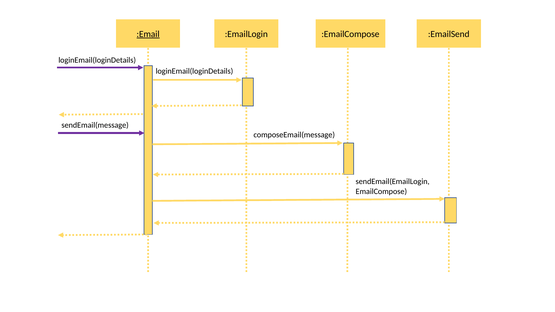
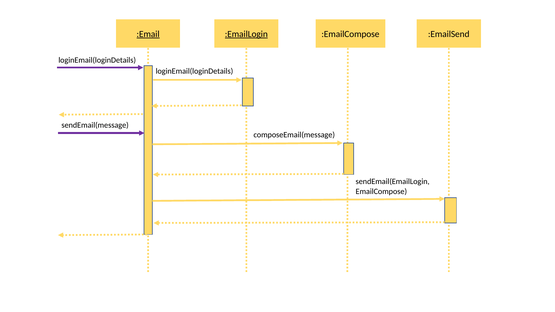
:EmailLogin underline: none -> present (246, 34)
